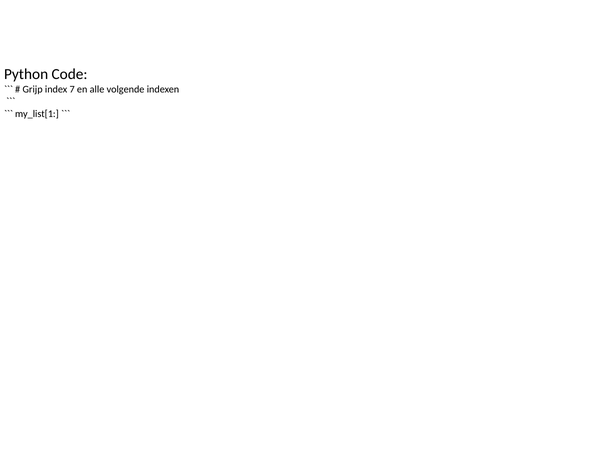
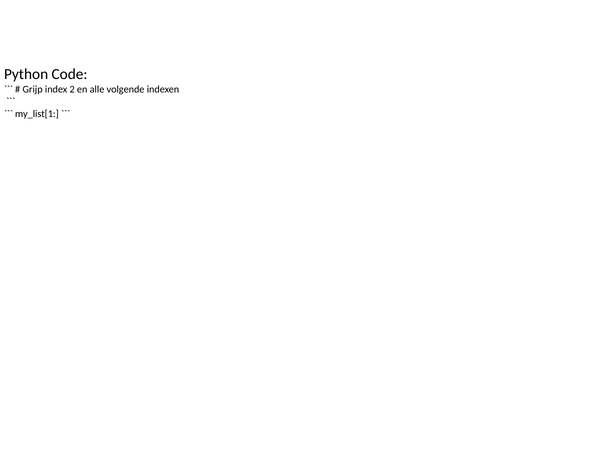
7: 7 -> 2 (72, 89)
